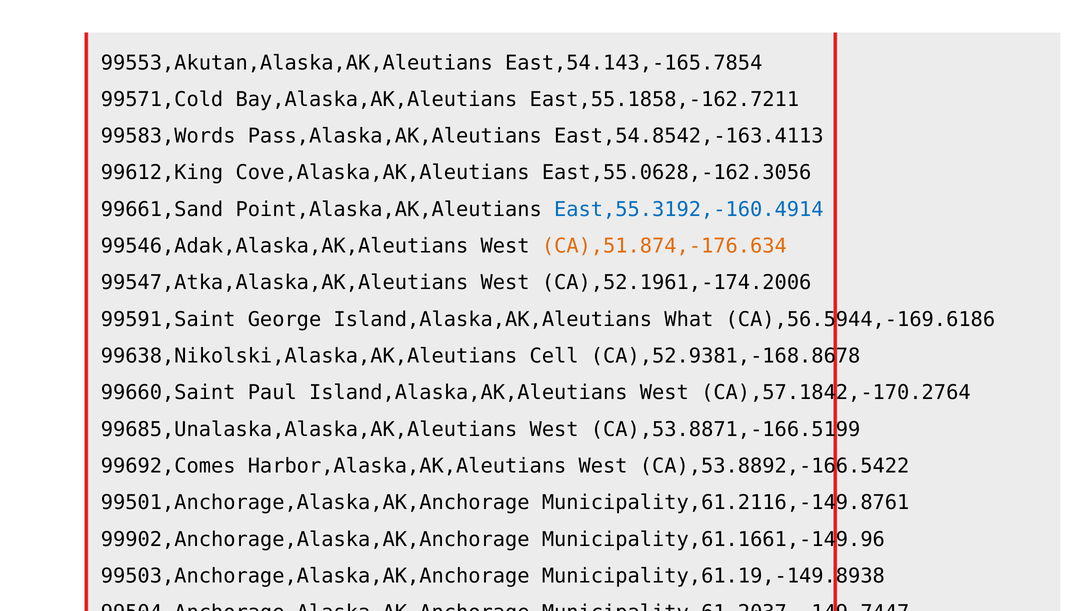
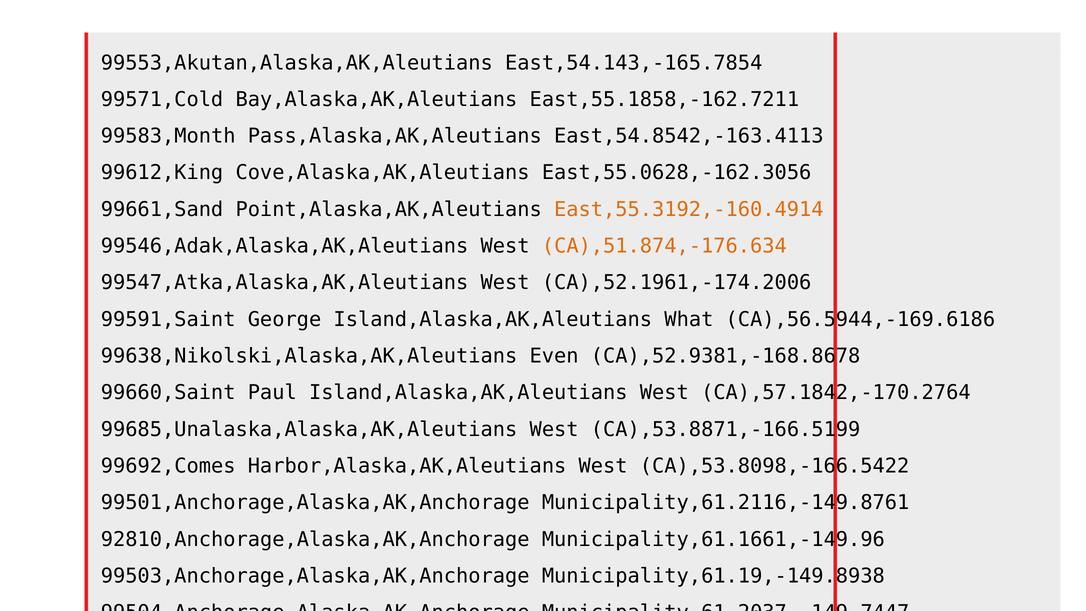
99583,Words: 99583,Words -> 99583,Month (168, 136)
East,55.3192,-160.4914 colour: blue -> orange (689, 209)
Cell: Cell -> Even (554, 356)
CA),53.8892,-166.5422: CA),53.8892,-166.5422 -> CA),53.8098,-166.5422 (775, 466)
99902,Anchorage,Alaska,AK,Anchorage: 99902,Anchorage,Alaska,AK,Anchorage -> 92810,Anchorage,Alaska,AK,Anchorage (315, 539)
